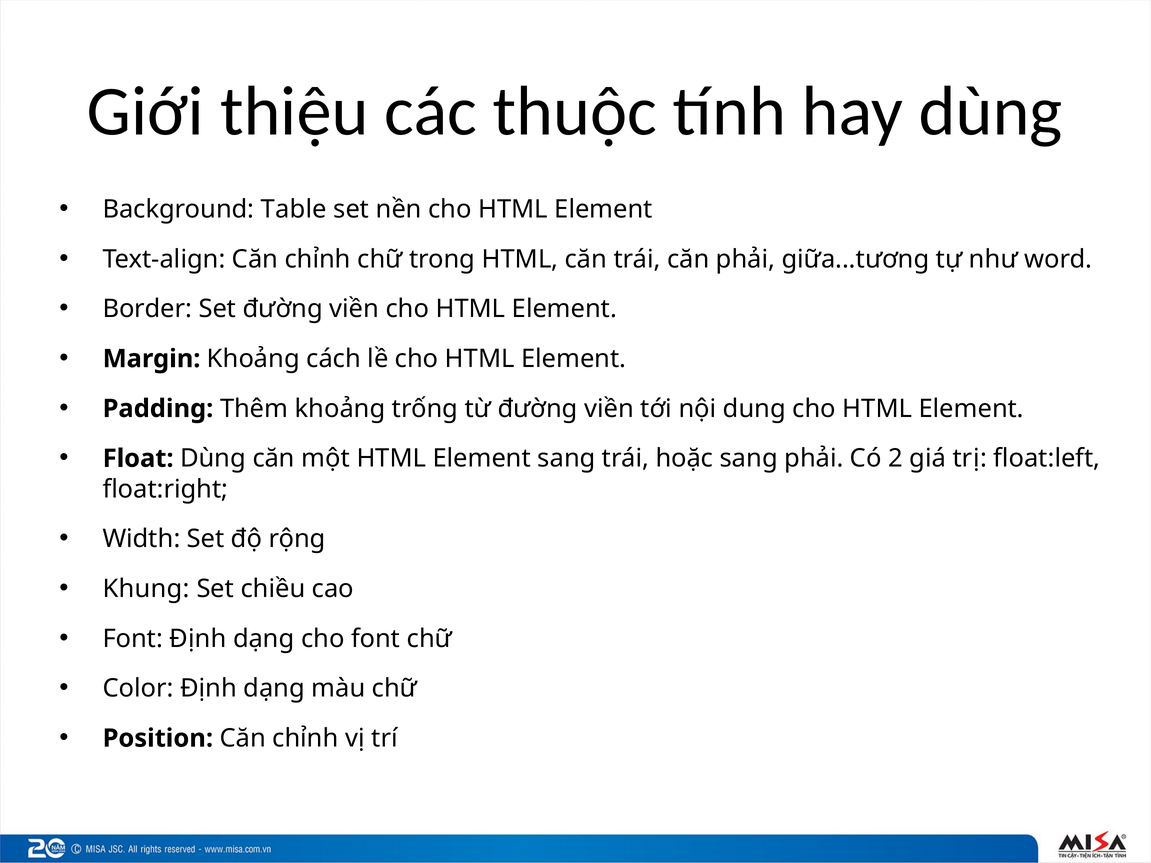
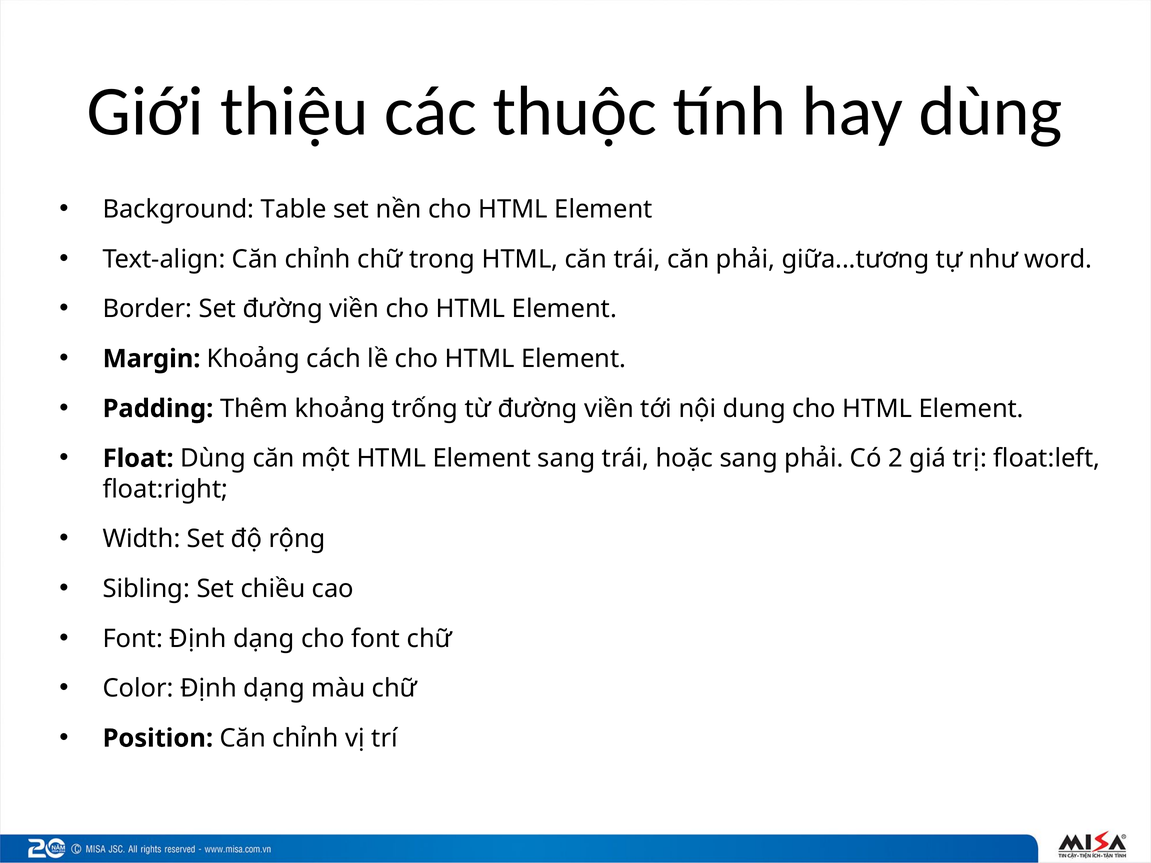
Khung: Khung -> Sibling (146, 589)
